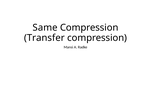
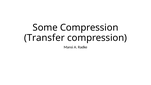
Same: Same -> Some (45, 28)
